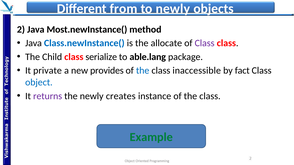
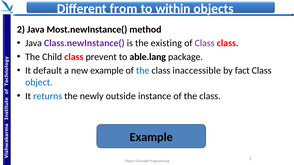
to newly: newly -> within (173, 9)
Class.newInstance( colour: blue -> purple (84, 43)
allocate: allocate -> existing (166, 43)
serialize: serialize -> prevent (101, 57)
private: private -> default (48, 71)
new provides: provides -> example (107, 71)
returns colour: purple -> blue (48, 96)
creates: creates -> outside (121, 96)
Example colour: green -> black (151, 137)
